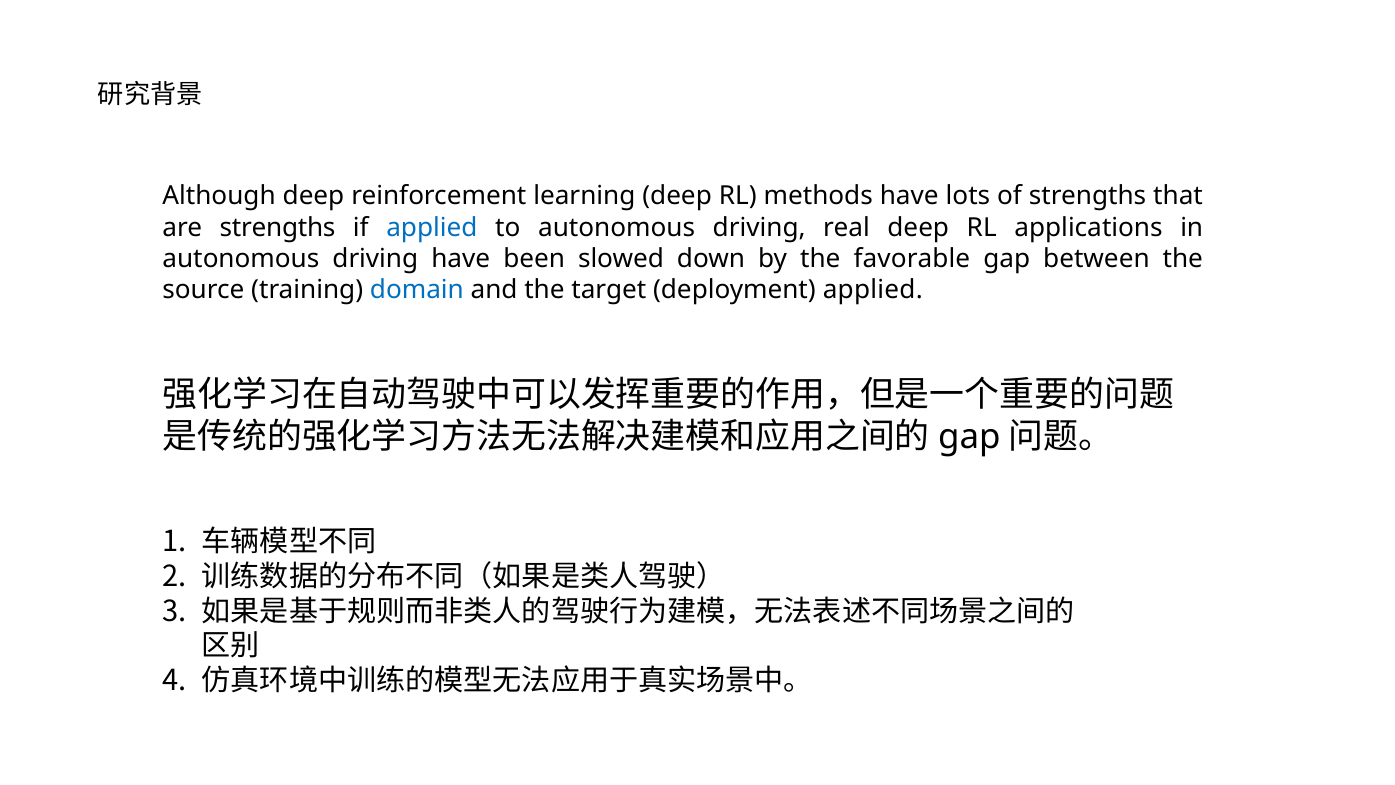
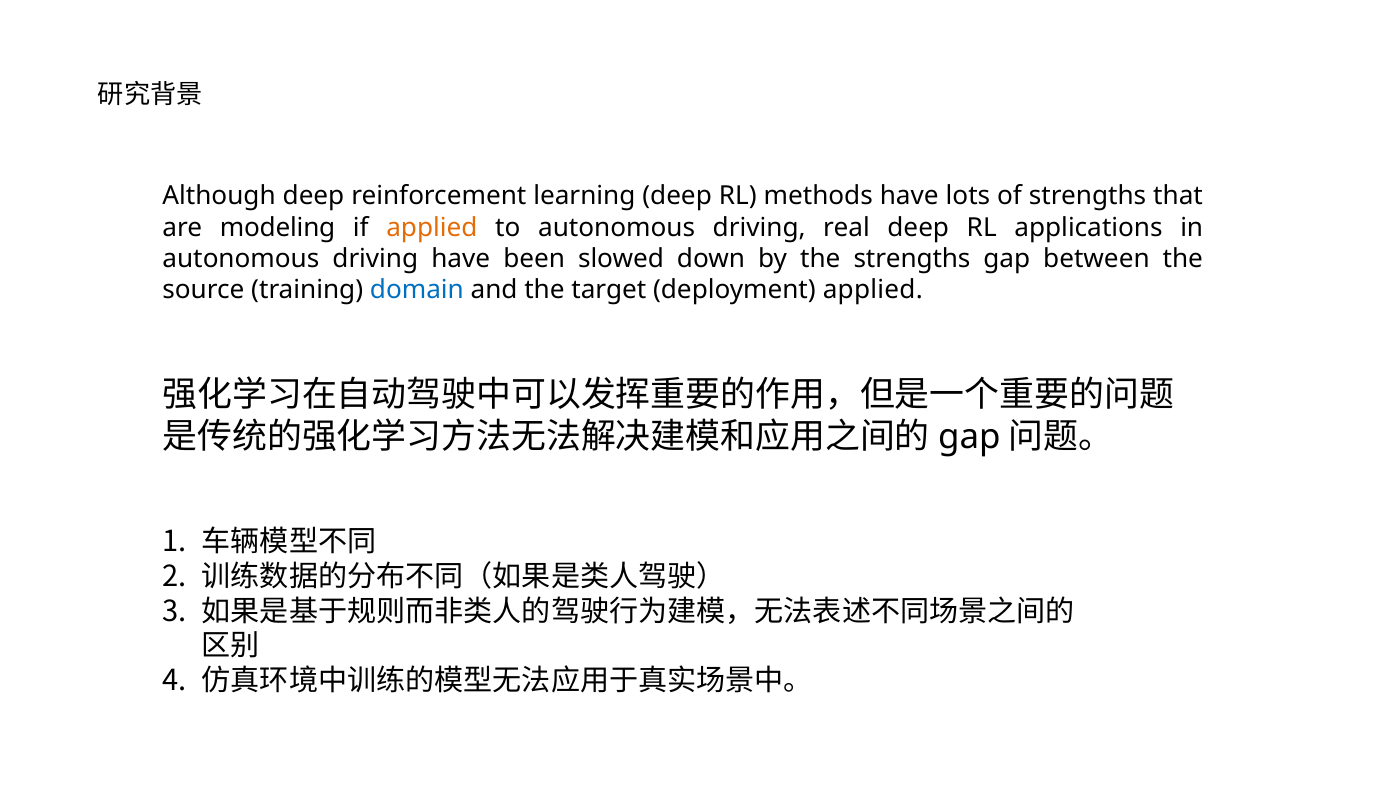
are strengths: strengths -> modeling (278, 227)
applied colour: blue -> orange (432, 227)
the favorable: favorable -> strengths (912, 259)
